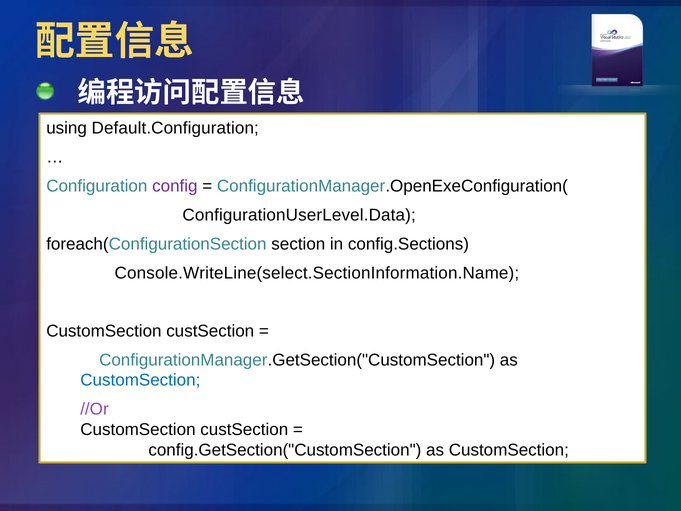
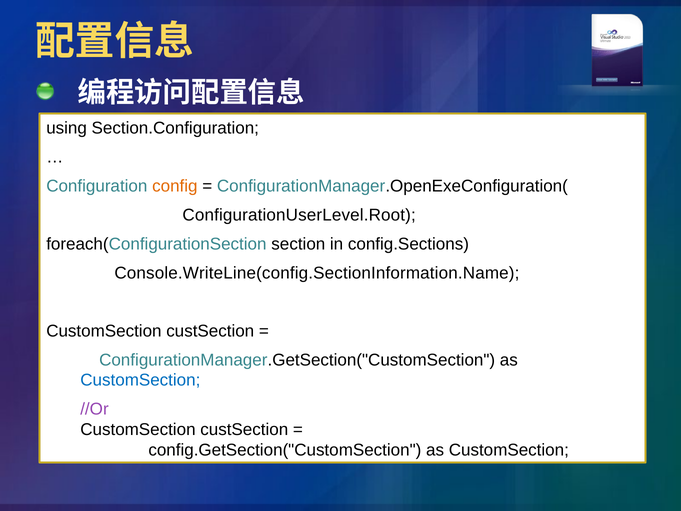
Default.Configuration: Default.Configuration -> Section.Configuration (175, 128)
config colour: purple -> orange (175, 186)
ConfigurationUserLevel.Data: ConfigurationUserLevel.Data -> ConfigurationUserLevel.Root (299, 215)
Console.WriteLine(select.SectionInformation.Name: Console.WriteLine(select.SectionInformation.Name -> Console.WriteLine(config.SectionInformation.Name (317, 273)
